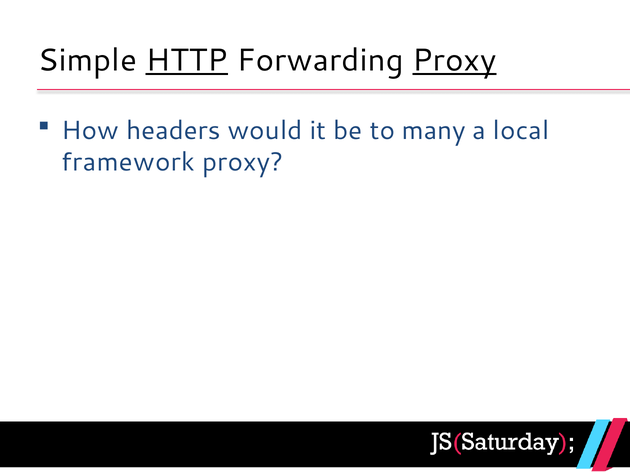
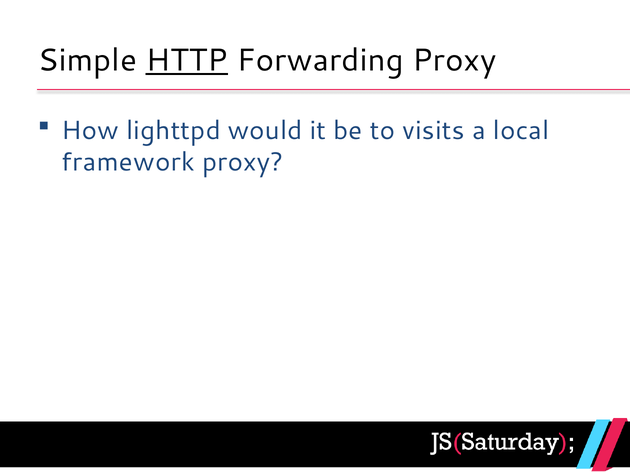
Proxy underline: present -> none (454, 60)
headers: headers -> lighttpd (173, 131)
many: many -> visits (434, 131)
